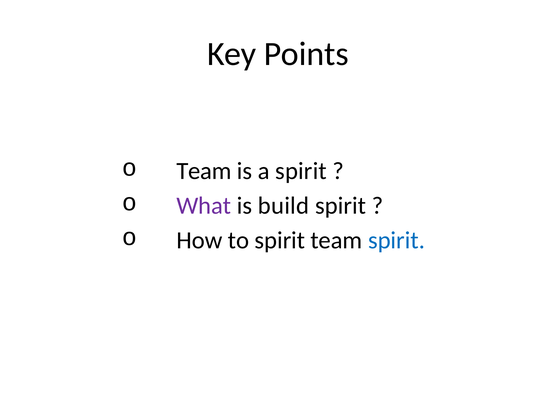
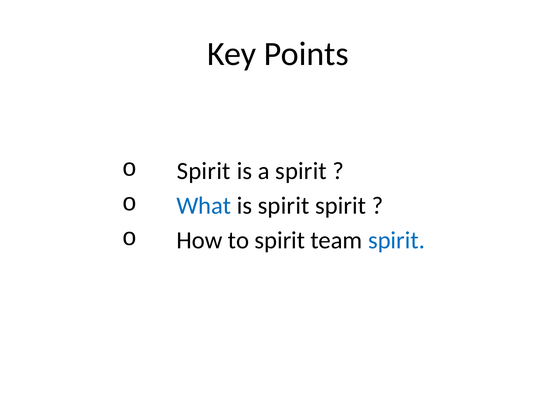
Team: Team -> Spirit (204, 171)
What colour: purple -> blue (204, 206)
is build: build -> spirit (284, 206)
